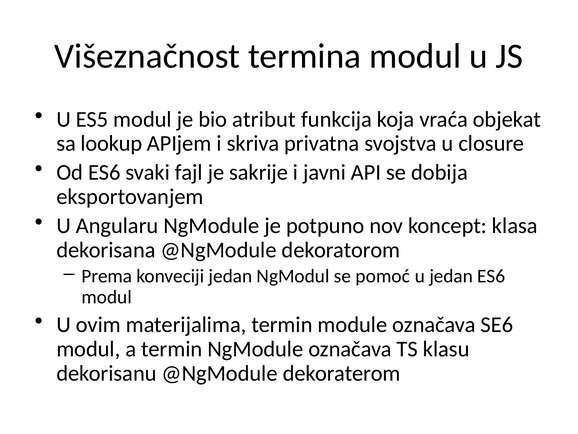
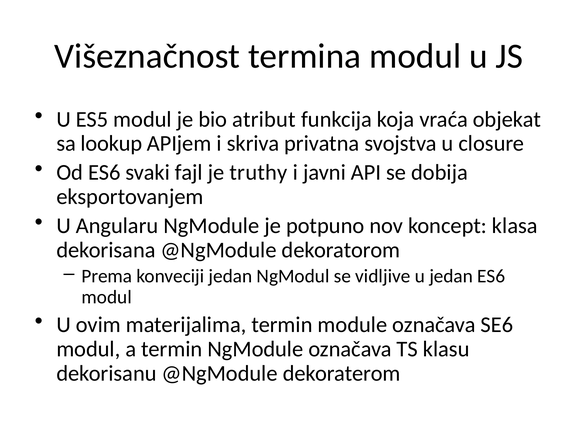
sakrije: sakrije -> truthy (258, 172)
pomoć: pomoć -> vidljive (383, 276)
